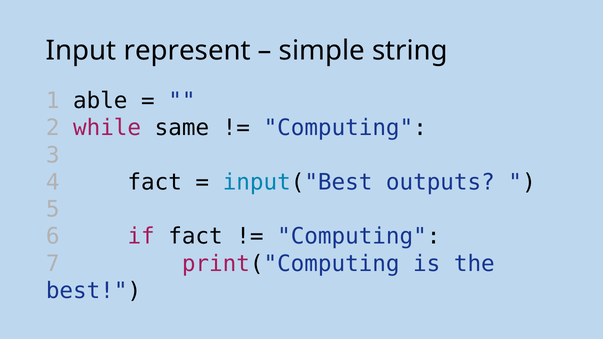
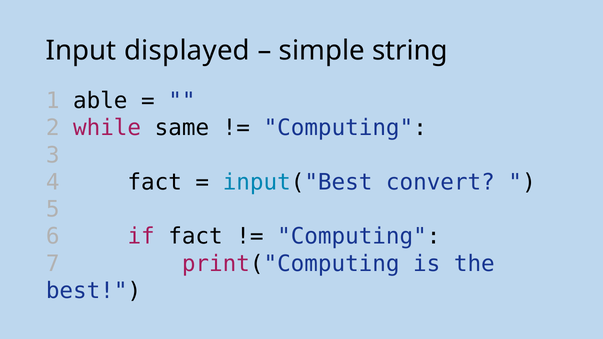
represent: represent -> displayed (187, 51)
outputs: outputs -> convert (440, 182)
